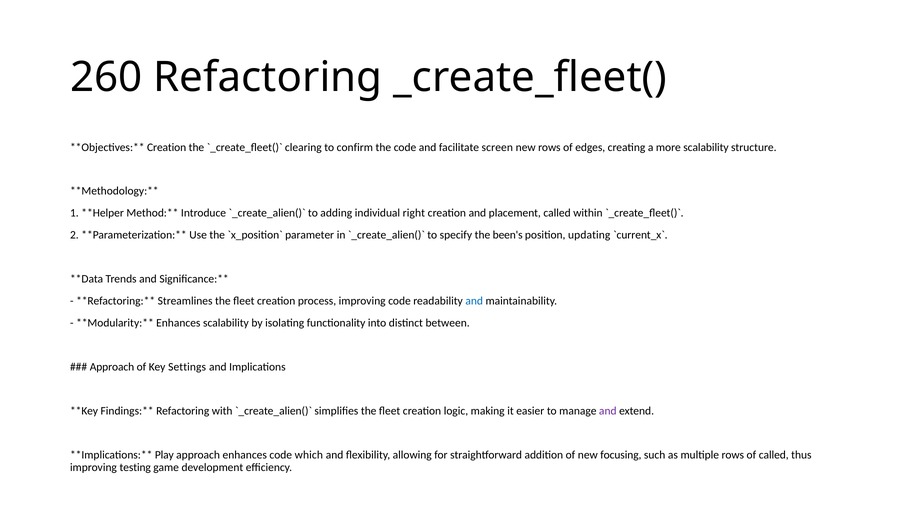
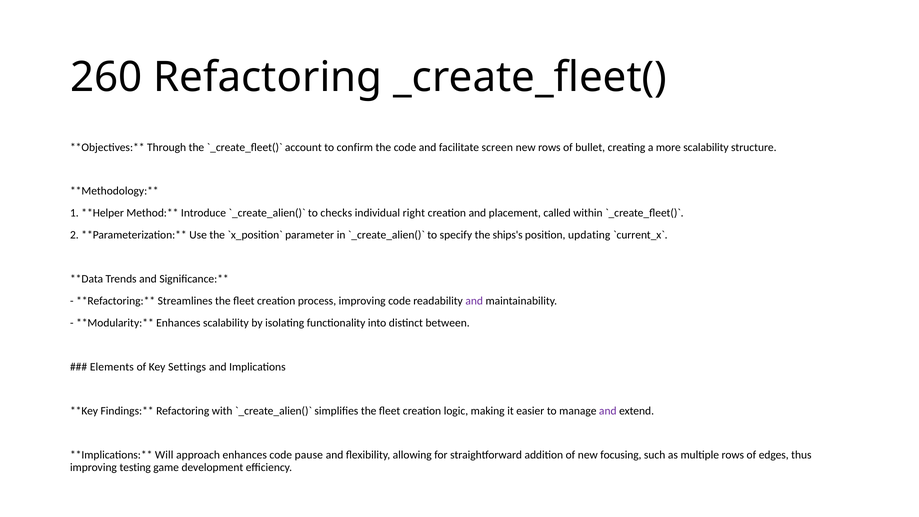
Creation: Creation -> Through (167, 147)
clearing: clearing -> account (303, 147)
edges: edges -> bullet (590, 147)
adding: adding -> checks (336, 213)
been's: been's -> ships's (508, 235)
and colour: blue -> purple (474, 301)
Approach: Approach -> Elements (112, 367)
Play: Play -> Will (164, 455)
which: which -> pause (309, 455)
of called: called -> edges (774, 455)
